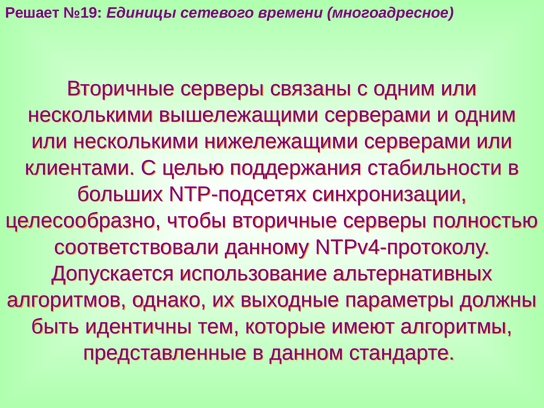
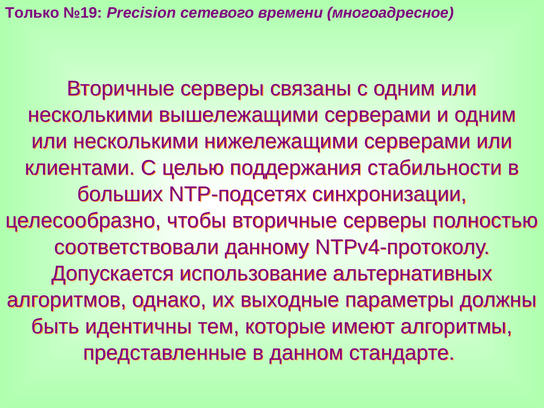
Решает: Решает -> Только (32, 13)
Единицы: Единицы -> Precision (141, 13)
